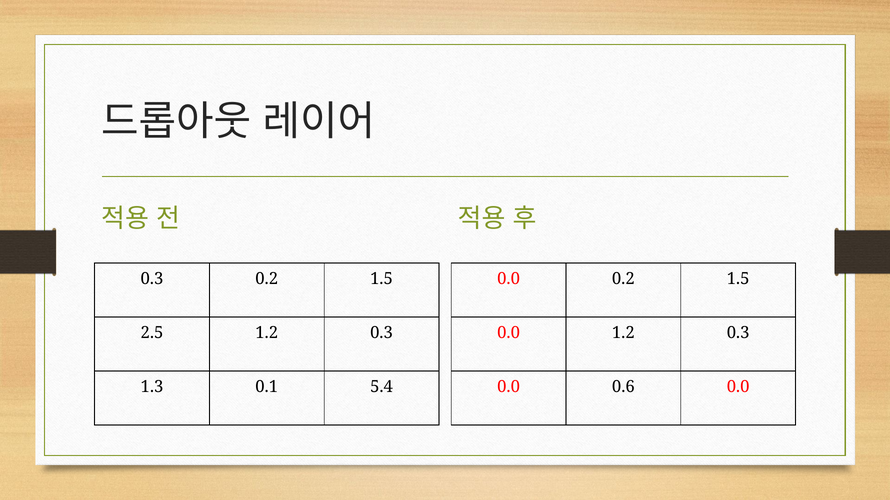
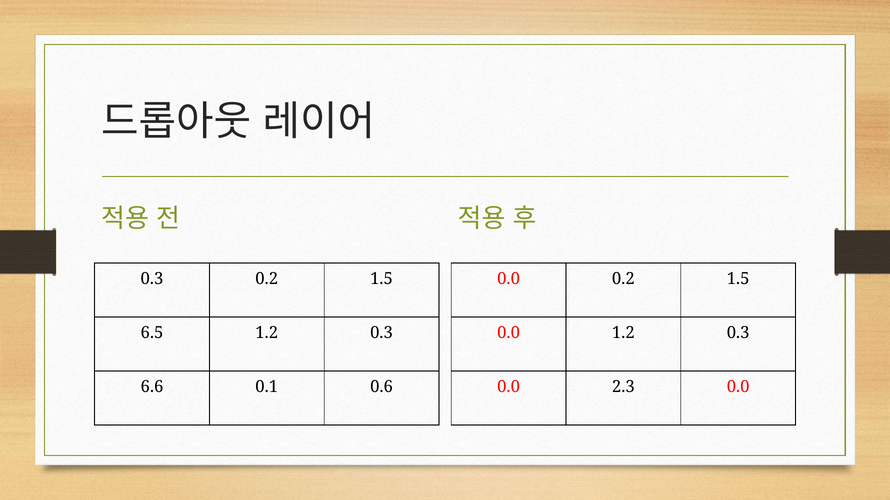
2.5: 2.5 -> 6.5 (152, 333)
1.3: 1.3 -> 6.6 (152, 387)
5.4: 5.4 -> 0.6 (382, 387)
0.6: 0.6 -> 2.3 (623, 387)
